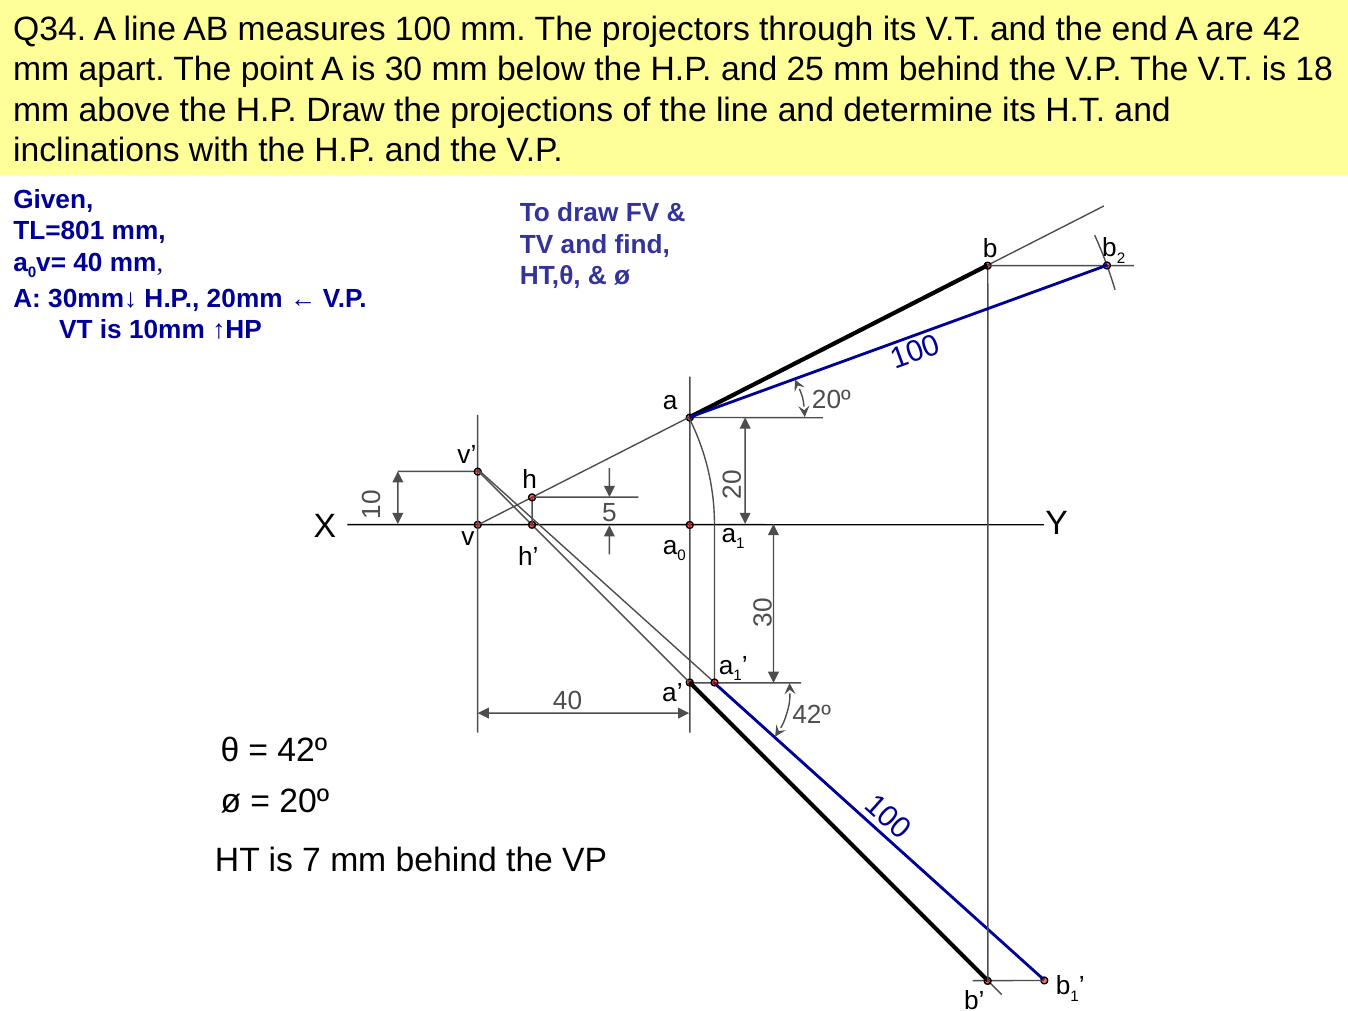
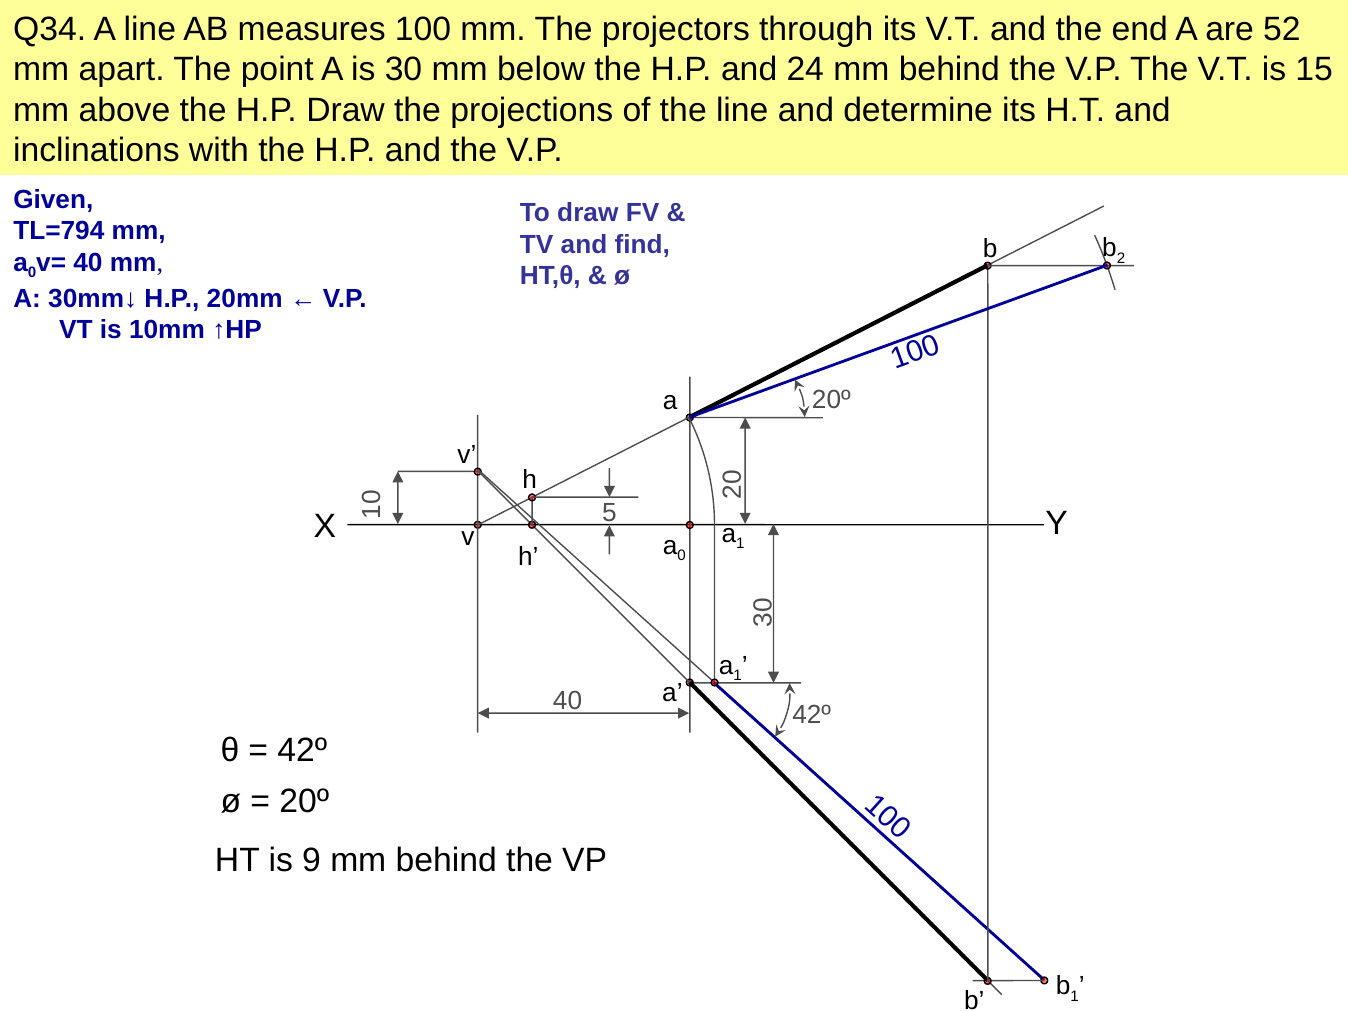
42: 42 -> 52 (1282, 29)
25: 25 -> 24 (805, 70)
18: 18 -> 15 (1314, 70)
TL=801: TL=801 -> TL=794 (59, 231)
7: 7 -> 9 (312, 860)
